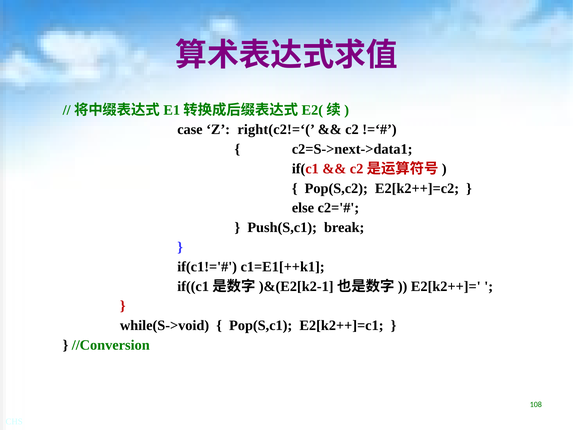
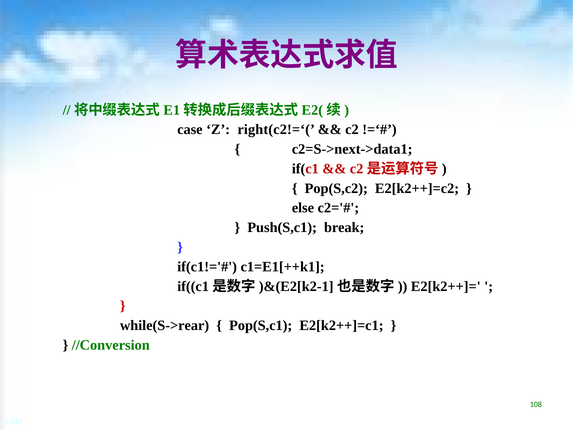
while(S->void: while(S->void -> while(S->rear (165, 325)
